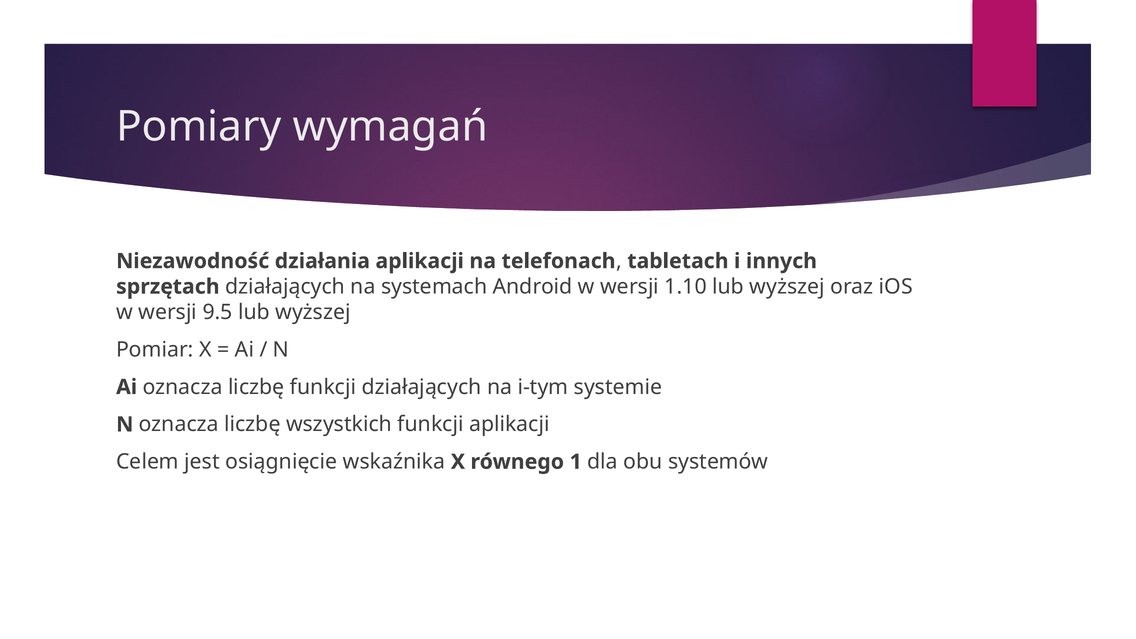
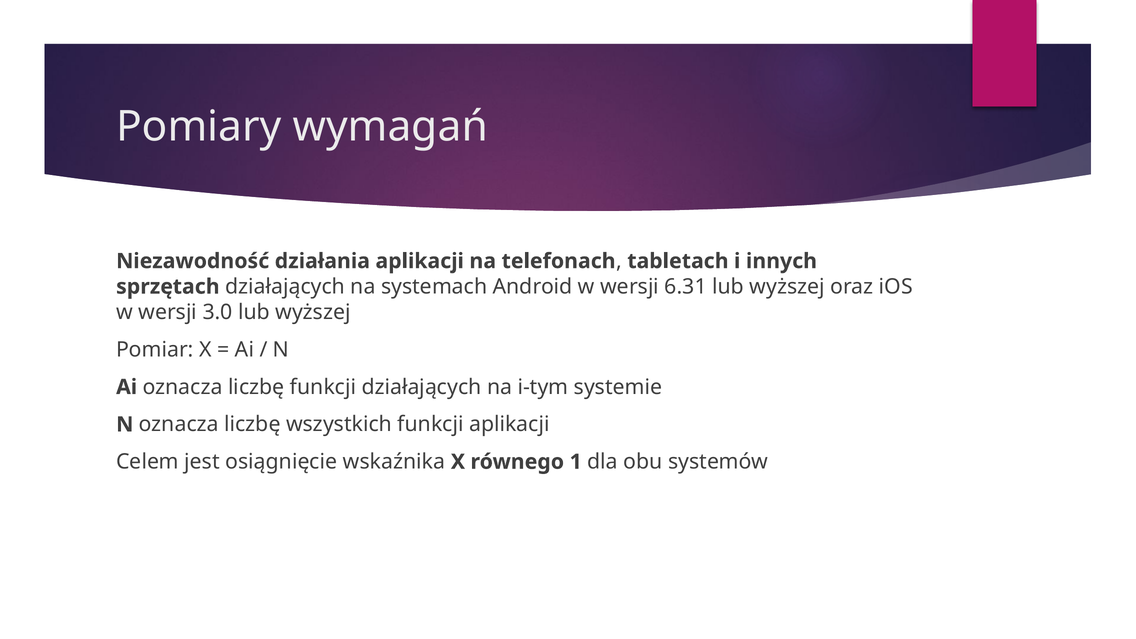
1.10: 1.10 -> 6.31 (686, 287)
9.5: 9.5 -> 3.0 (218, 312)
